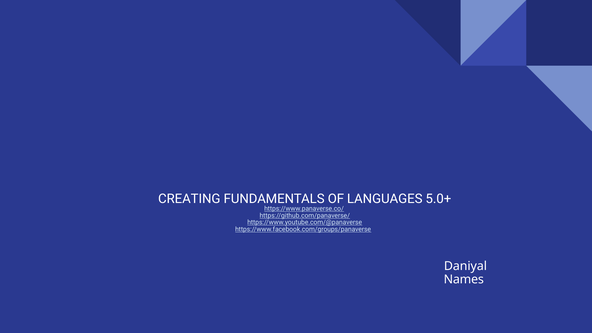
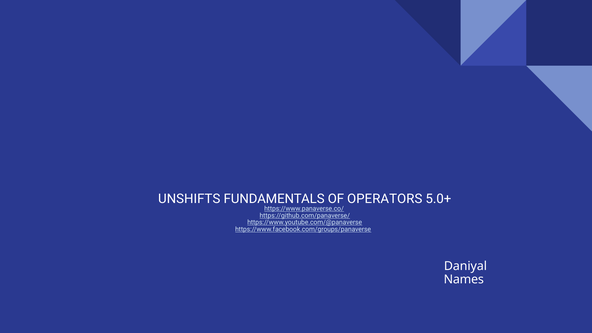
CREATING: CREATING -> UNSHIFTS (189, 199)
LANGUAGES: LANGUAGES -> OPERATORS (385, 199)
